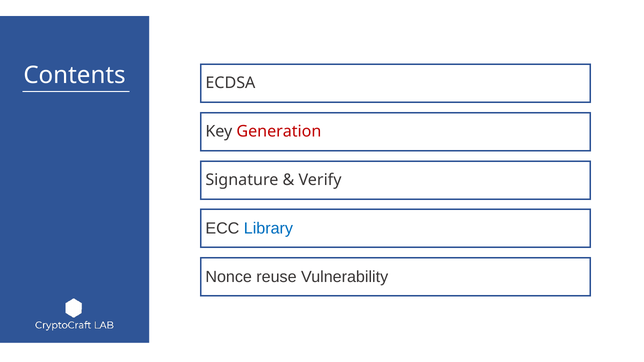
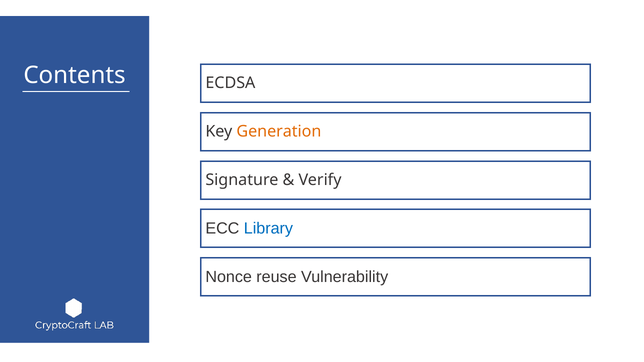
Generation colour: red -> orange (279, 132)
